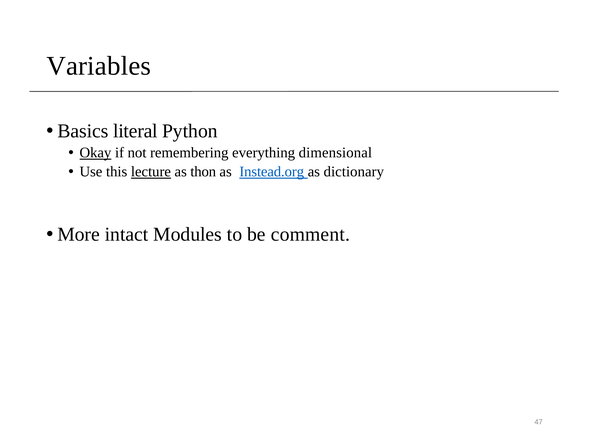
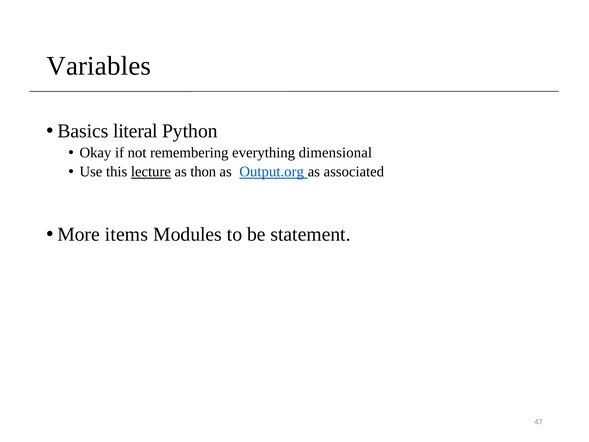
Okay underline: present -> none (95, 153)
Instead.org: Instead.org -> Output.org (272, 172)
dictionary: dictionary -> associated (354, 172)
intact: intact -> items (126, 234)
comment: comment -> statement (311, 234)
